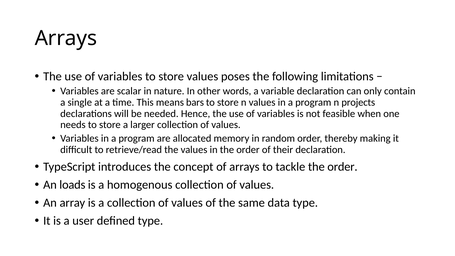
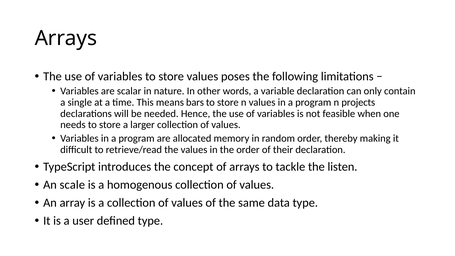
tackle the order: order -> listen (342, 167)
loads: loads -> scale (72, 185)
